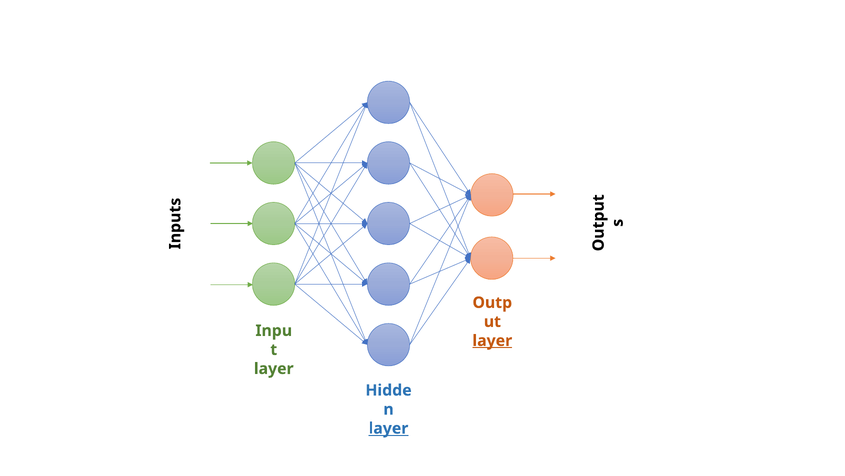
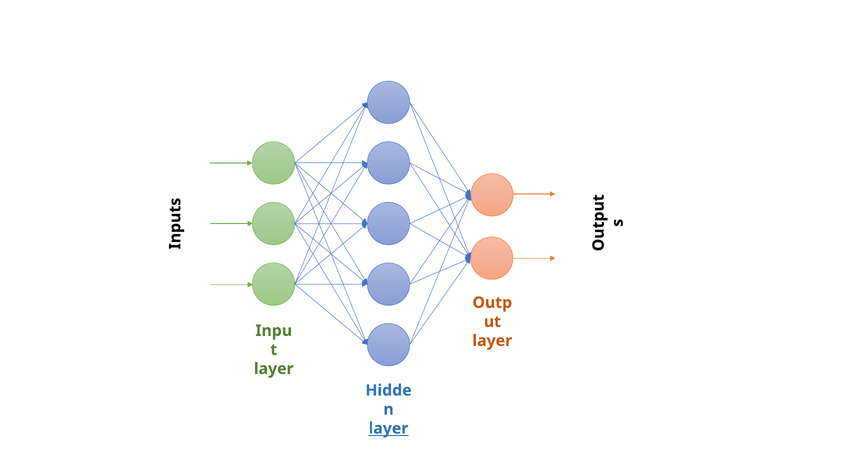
layer underline: present -> none (492, 340)
